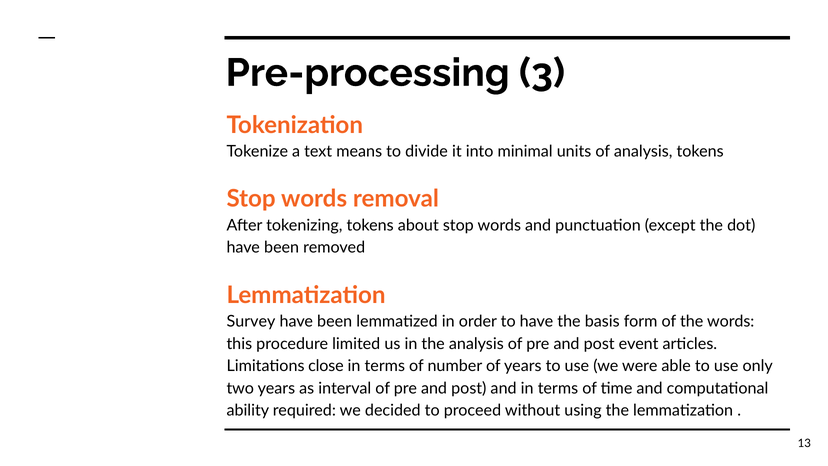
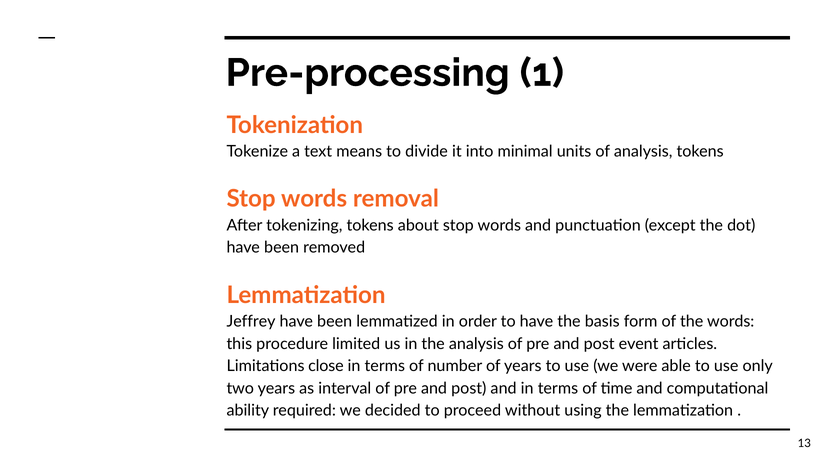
3: 3 -> 1 (542, 73)
Survey: Survey -> Jeffrey (251, 321)
